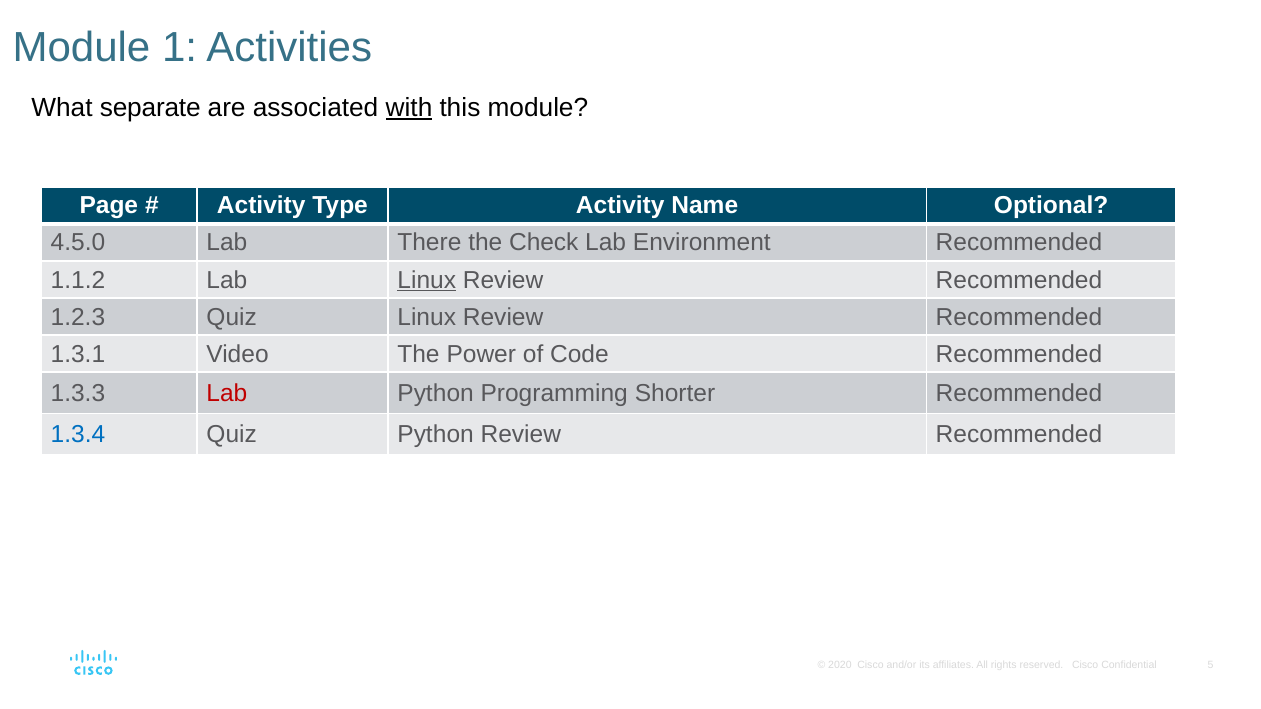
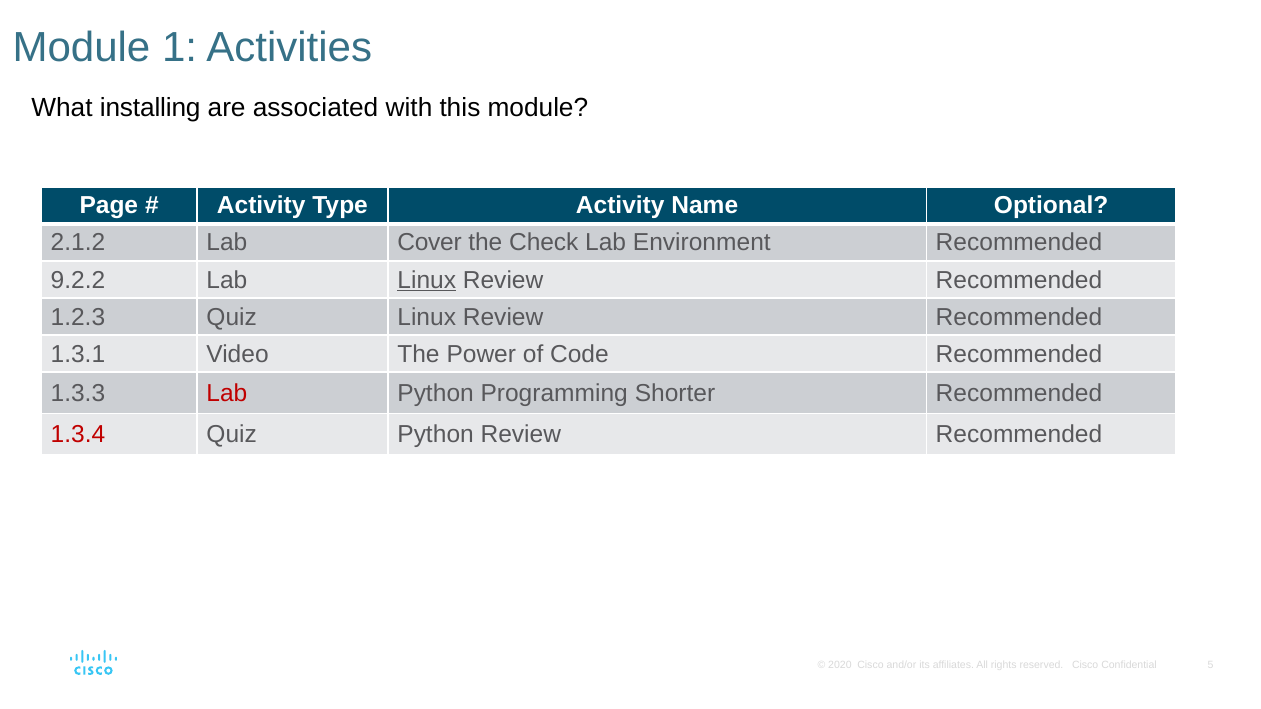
separate: separate -> installing (150, 108)
with underline: present -> none (409, 108)
4.5.0: 4.5.0 -> 2.1.2 (78, 243)
There: There -> Cover (430, 243)
1.1.2: 1.1.2 -> 9.2.2 (78, 280)
1.3.4 colour: blue -> red (78, 435)
